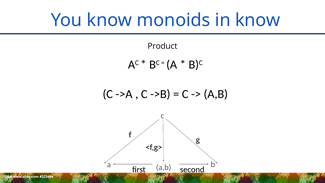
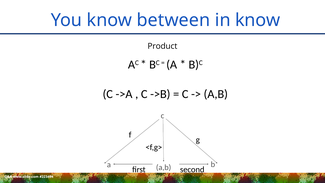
monoids: monoids -> between (173, 20)
